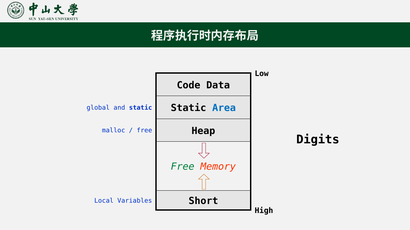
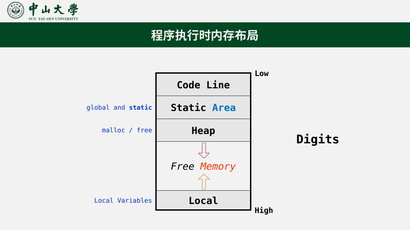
Data: Data -> Line (218, 85)
Free colour: green -> black (183, 167)
Short: Short -> Local (203, 201)
